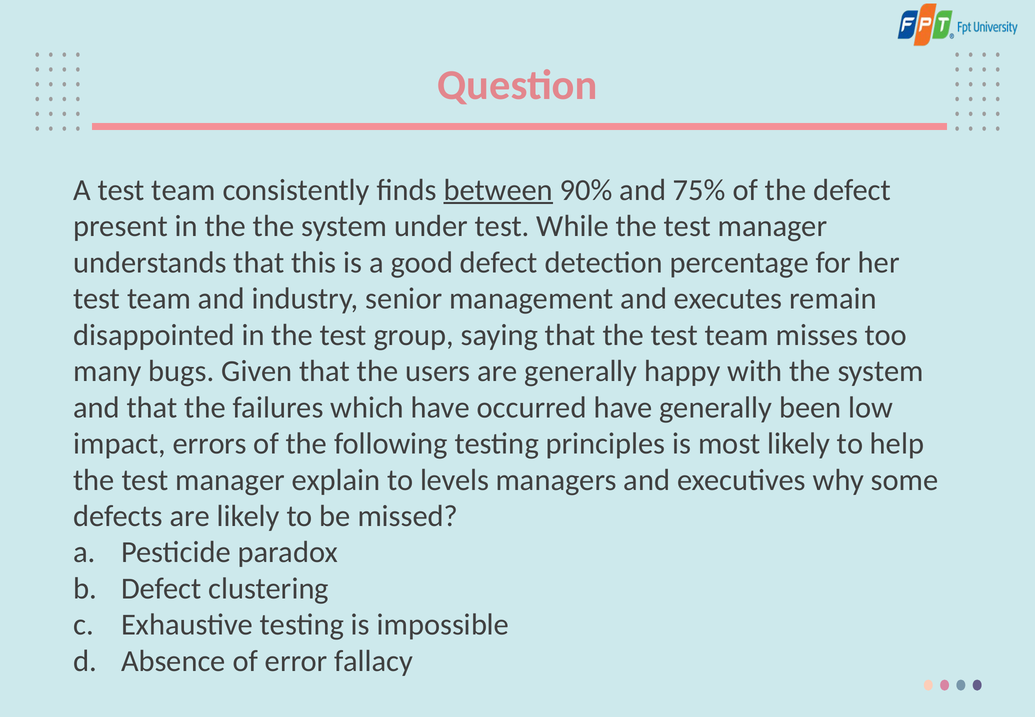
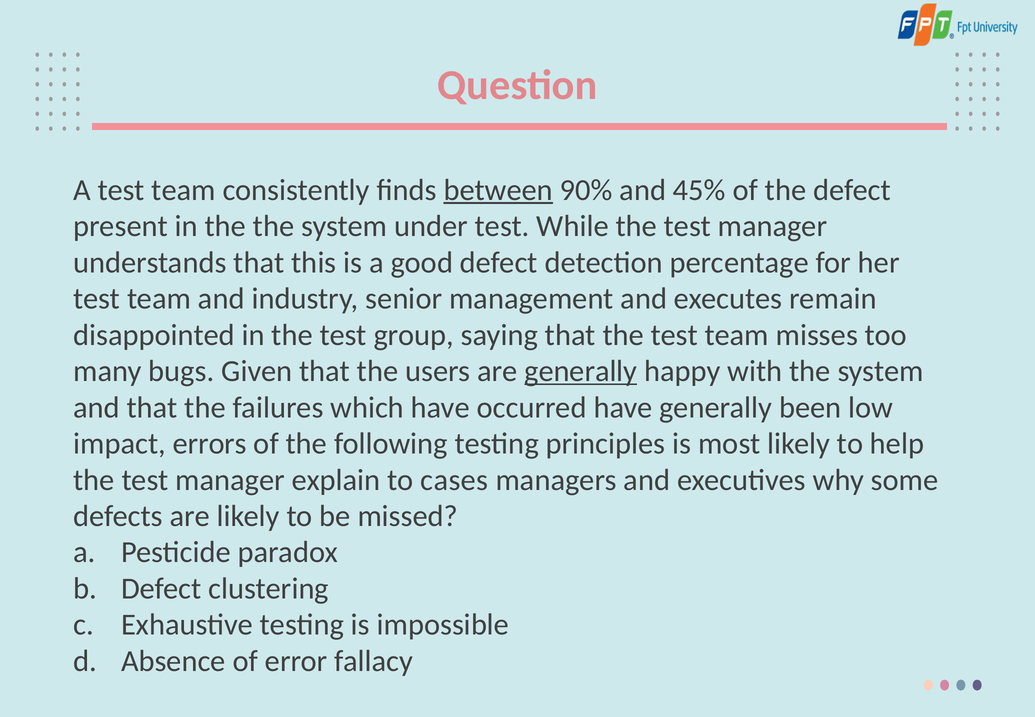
75%: 75% -> 45% (699, 190)
generally underline: none -> present (581, 371)
levels: levels -> cases (454, 480)
